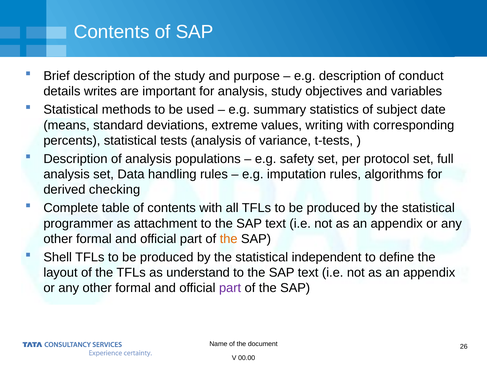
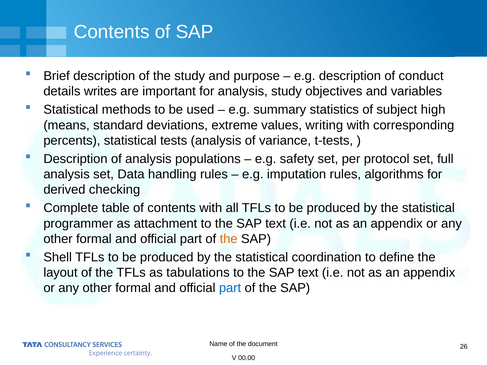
date: date -> high (433, 110)
independent: independent -> coordination (327, 257)
understand: understand -> tabulations (198, 273)
part colour: purple -> blue (230, 288)
